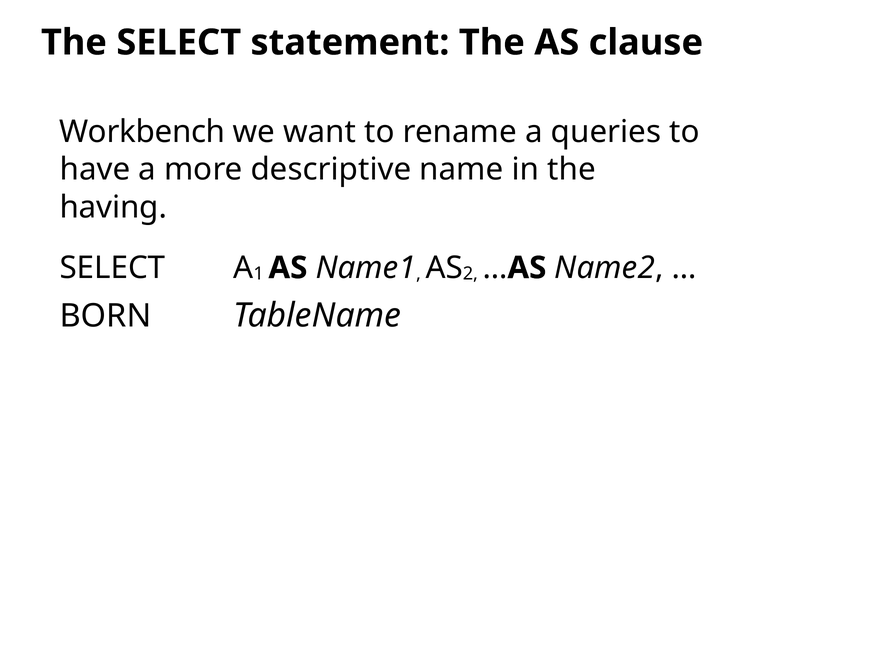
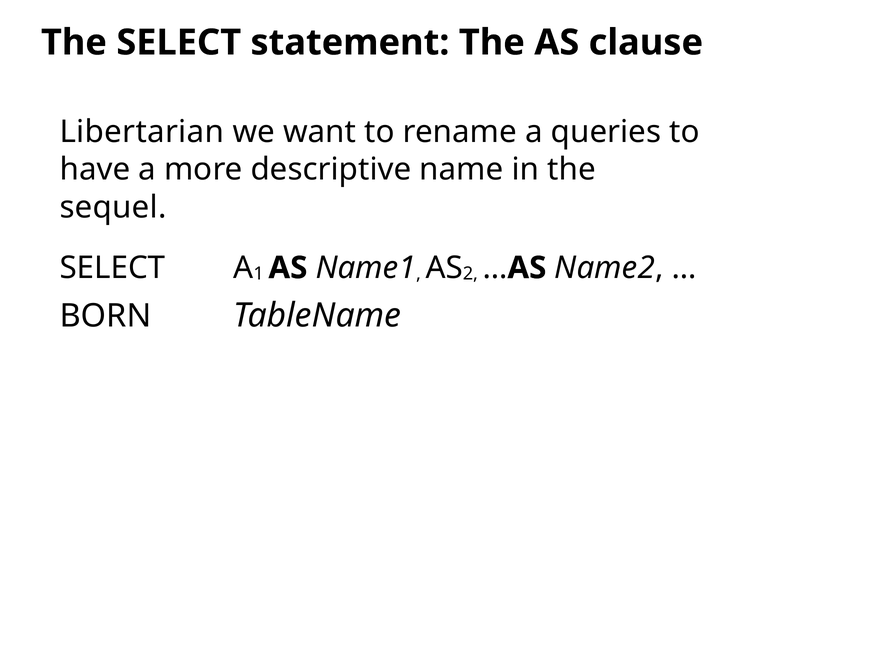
Workbench: Workbench -> Libertarian (142, 132)
having: having -> sequel (113, 207)
